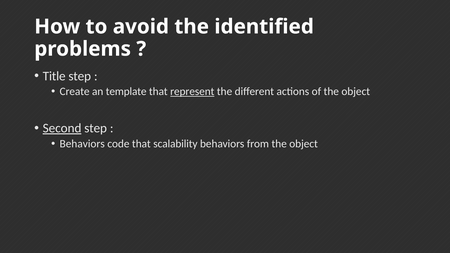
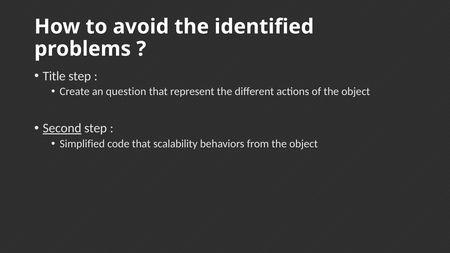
template: template -> question (126, 92)
represent underline: present -> none (192, 92)
Behaviors: Behaviors -> Simplified (82, 144)
